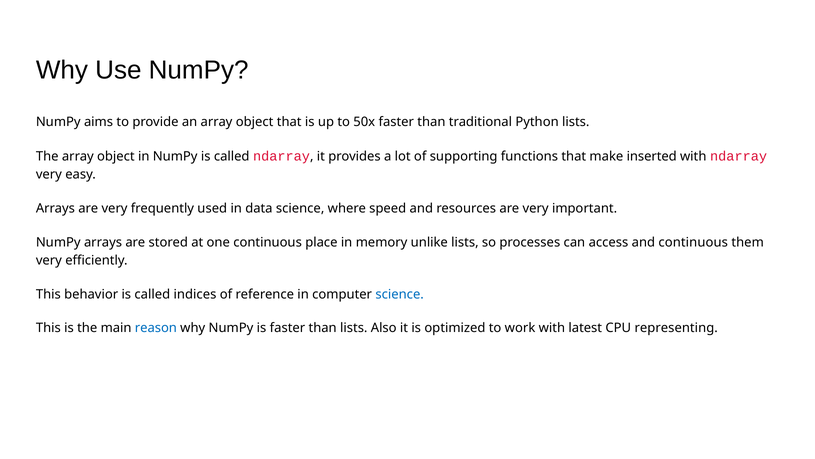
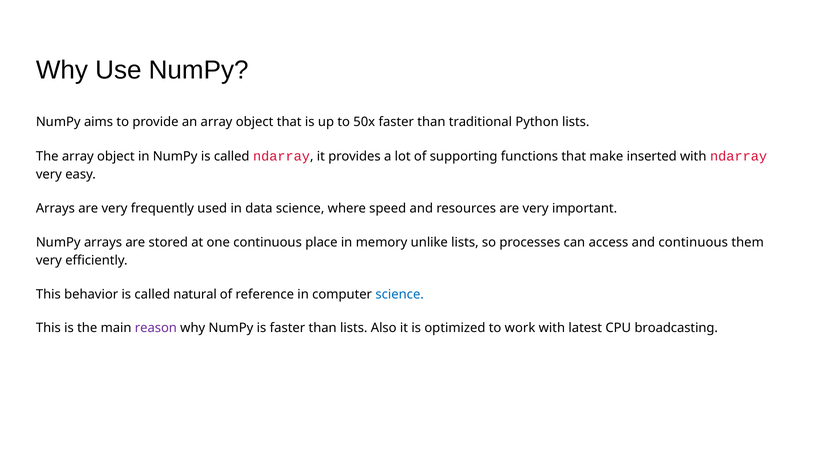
indices: indices -> natural (195, 294)
reason colour: blue -> purple (156, 328)
representing: representing -> broadcasting (676, 328)
